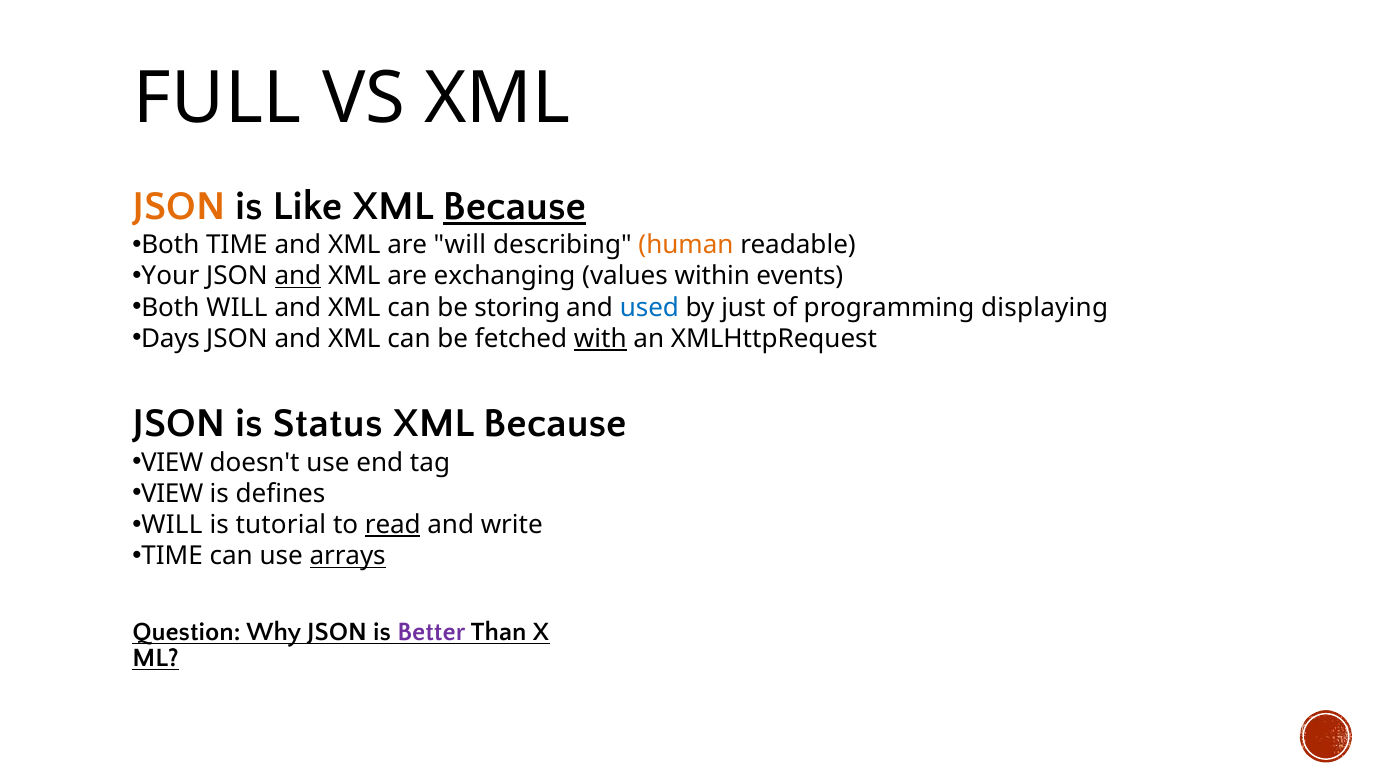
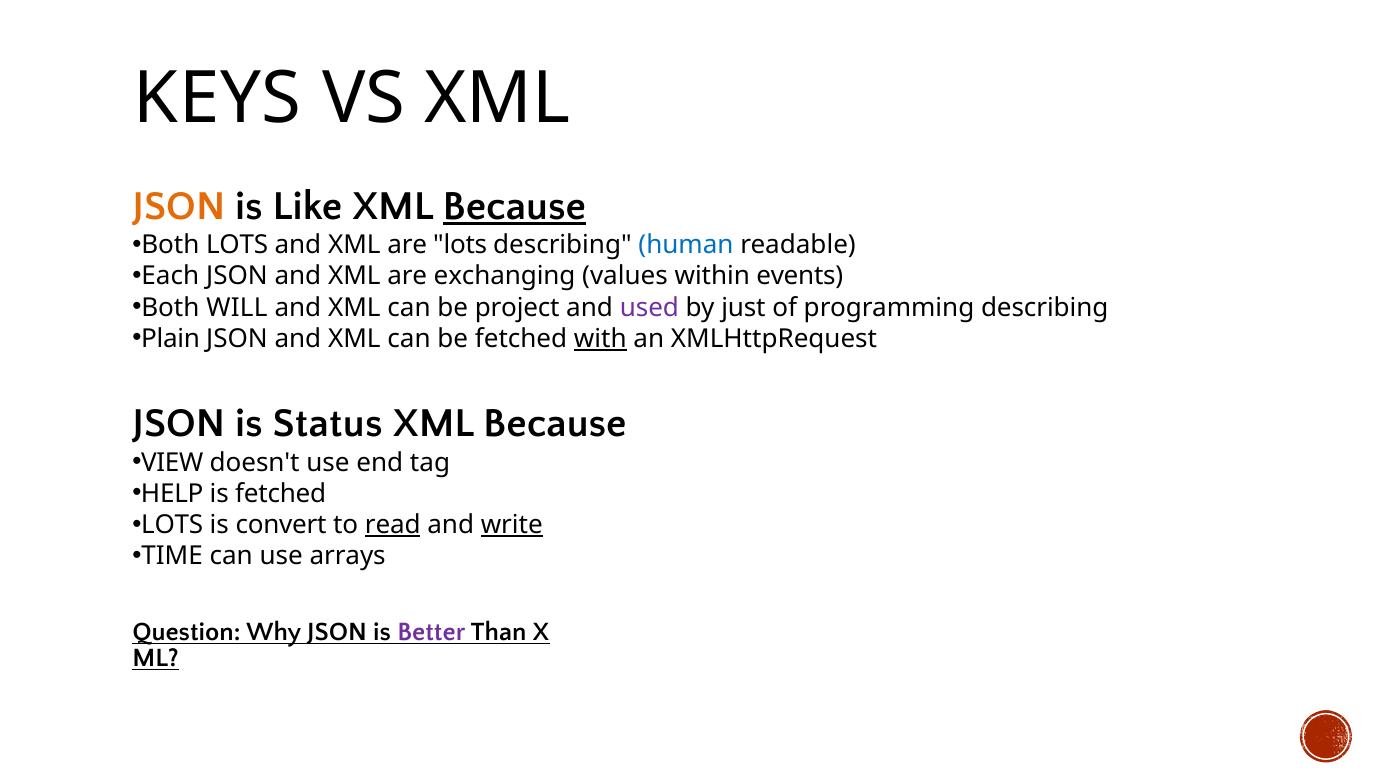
FULL: FULL -> KEYS (218, 99)
Both TIME: TIME -> LOTS (237, 245)
are will: will -> lots (460, 245)
human colour: orange -> blue (686, 245)
Your: Your -> Each (170, 276)
and underline: present -> none (298, 276)
storing: storing -> project (517, 307)
used colour: blue -> purple (649, 307)
programming displaying: displaying -> describing (1045, 307)
Days: Days -> Plain (171, 339)
VIEW: VIEW -> HELP (172, 494)
is defines: defines -> fetched (281, 494)
WILL: WILL -> LOTS (172, 525)
tutorial: tutorial -> convert (281, 525)
write underline: none -> present (512, 525)
arrays underline: present -> none (348, 556)
